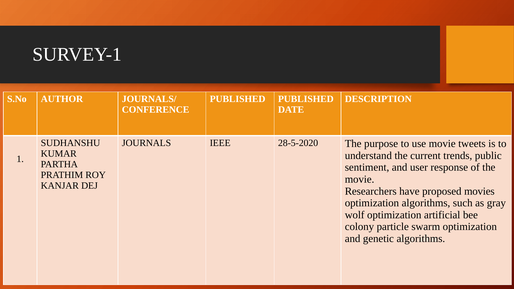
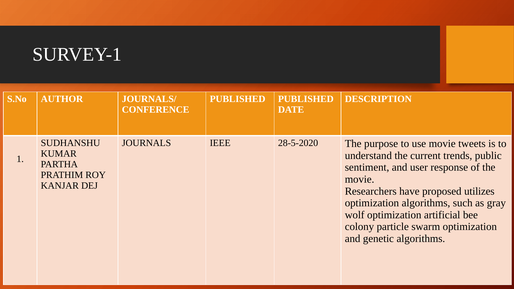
movies: movies -> utilizes (479, 191)
